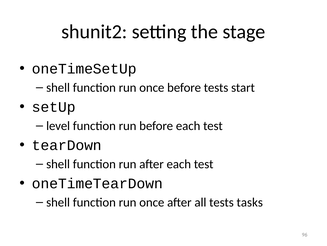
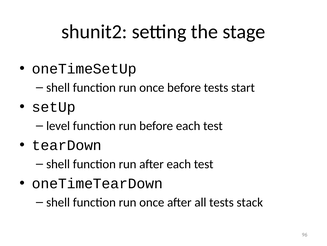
tasks: tasks -> stack (250, 202)
